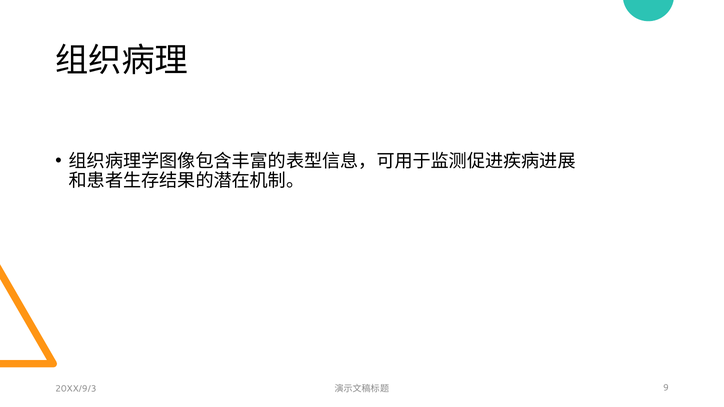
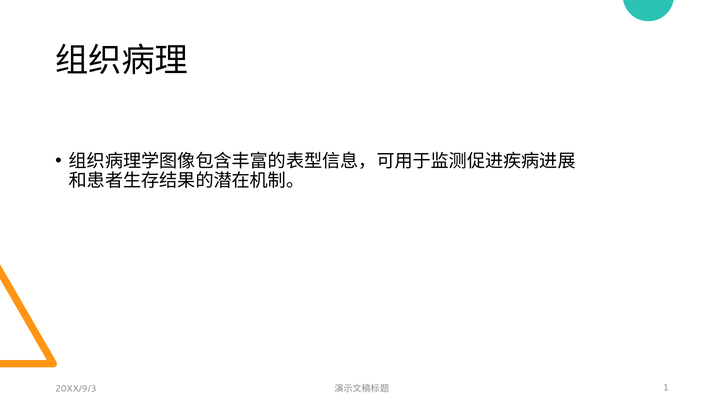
9: 9 -> 1 (666, 388)
